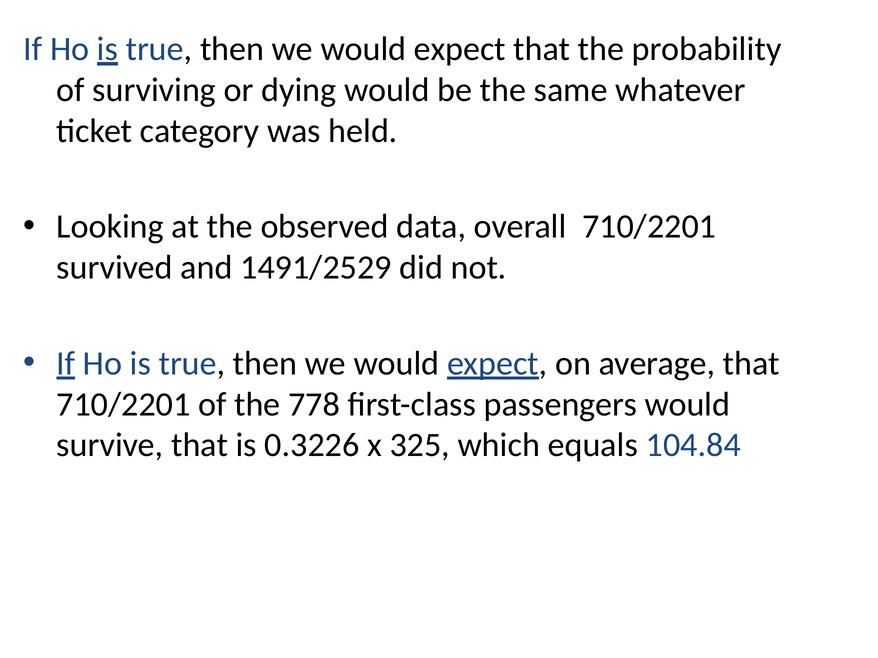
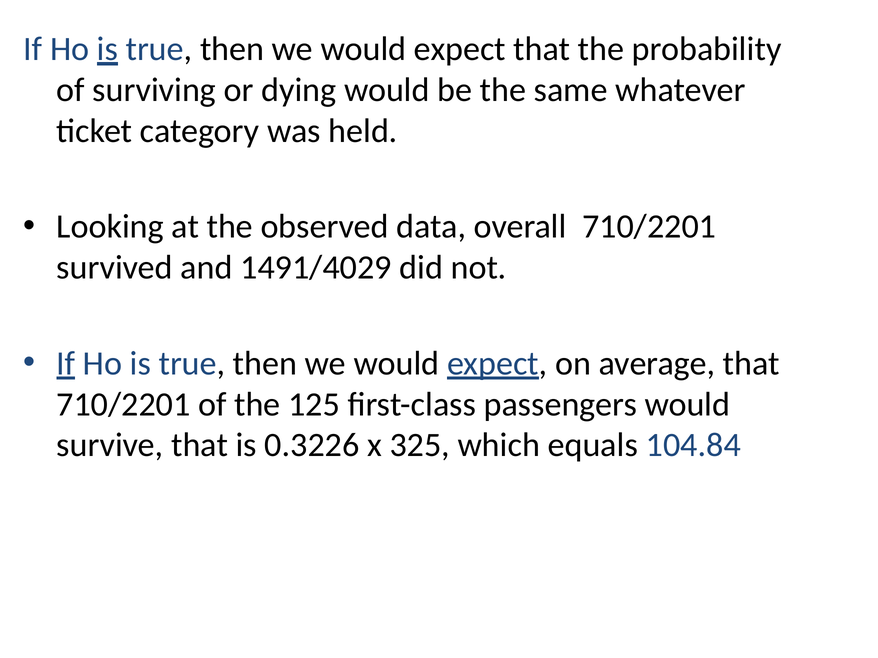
1491/2529: 1491/2529 -> 1491/4029 (316, 268)
778: 778 -> 125 (314, 405)
